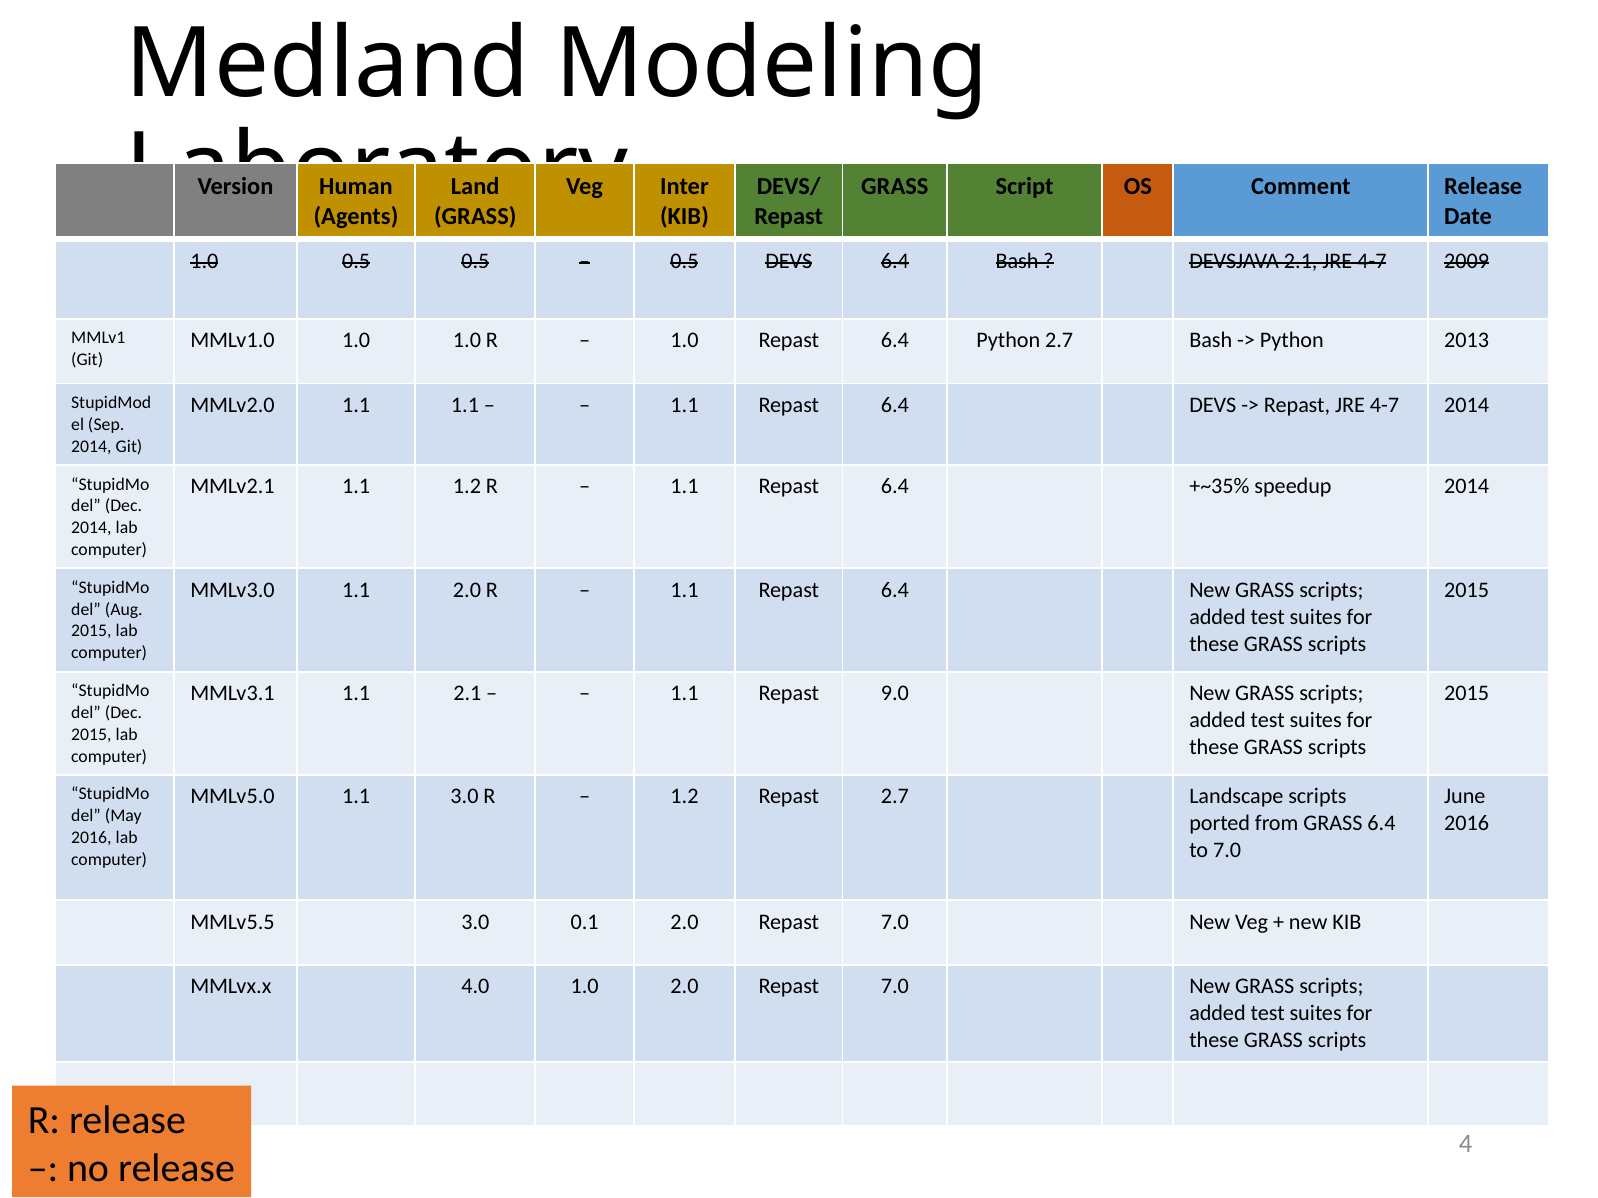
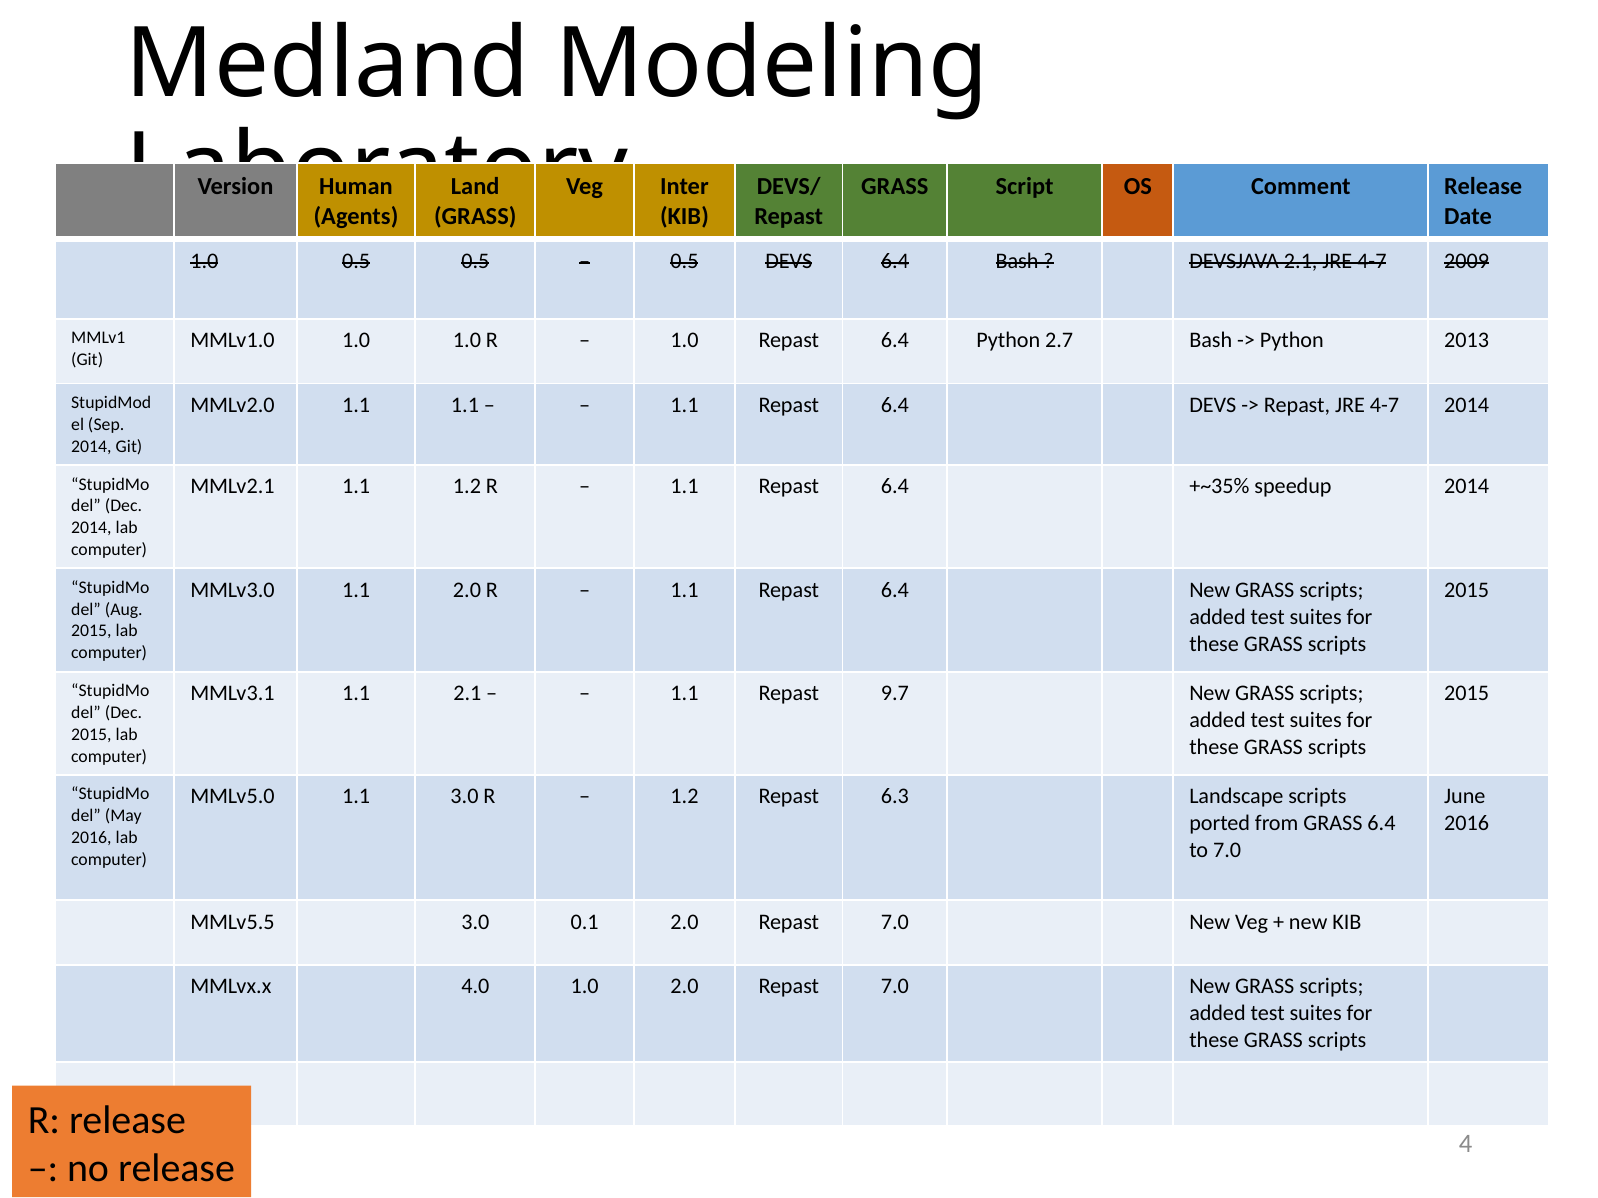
9.0: 9.0 -> 9.7 (895, 694)
Repast 2.7: 2.7 -> 6.3 (895, 797)
